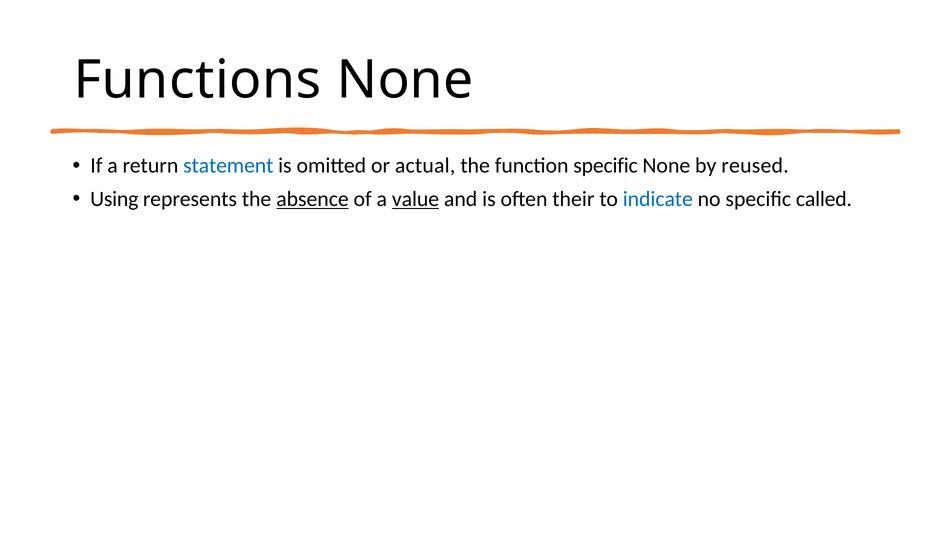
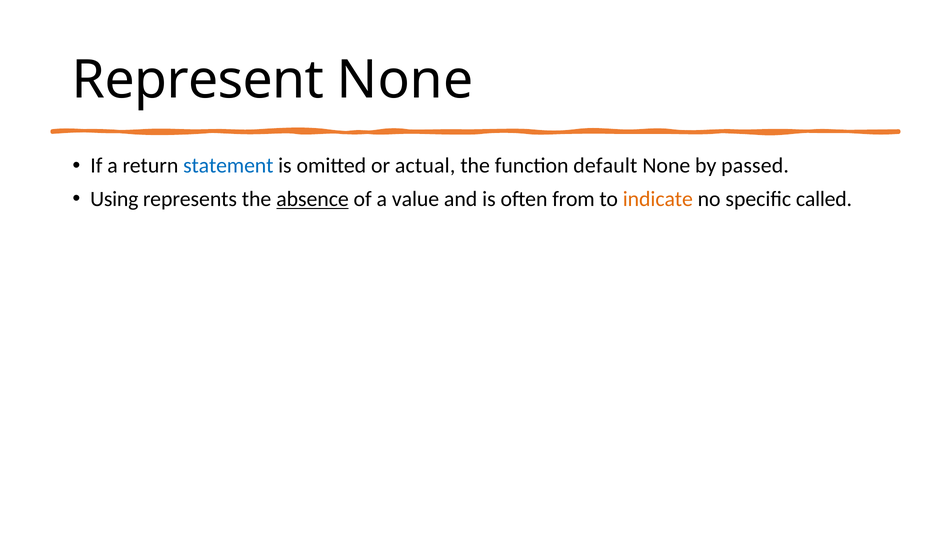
Functions: Functions -> Represent (198, 80)
function specific: specific -> default (605, 166)
reused: reused -> passed (755, 166)
value underline: present -> none (416, 199)
their: their -> from (574, 199)
indicate colour: blue -> orange (658, 199)
